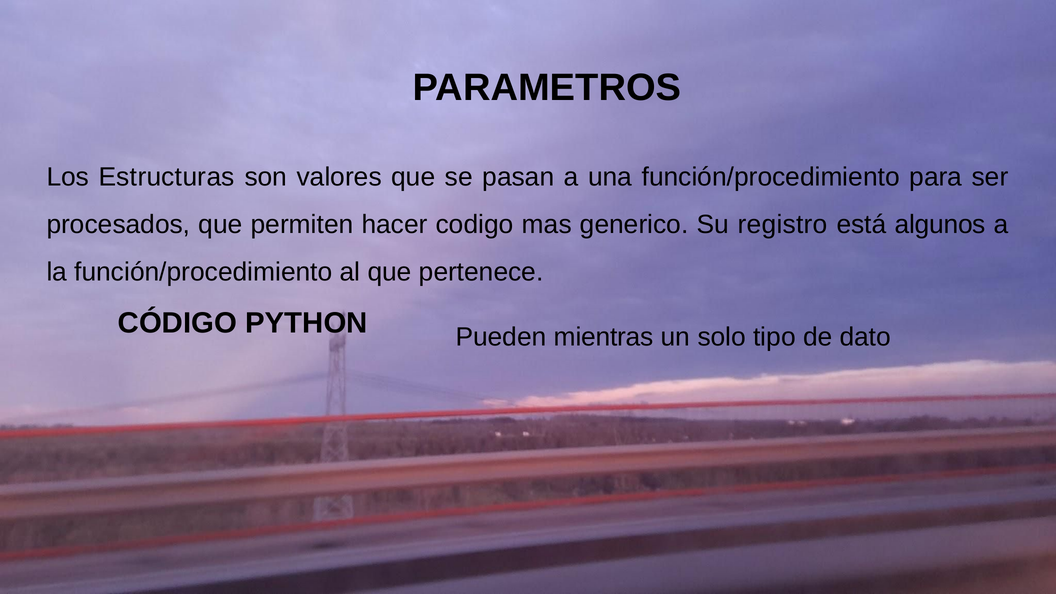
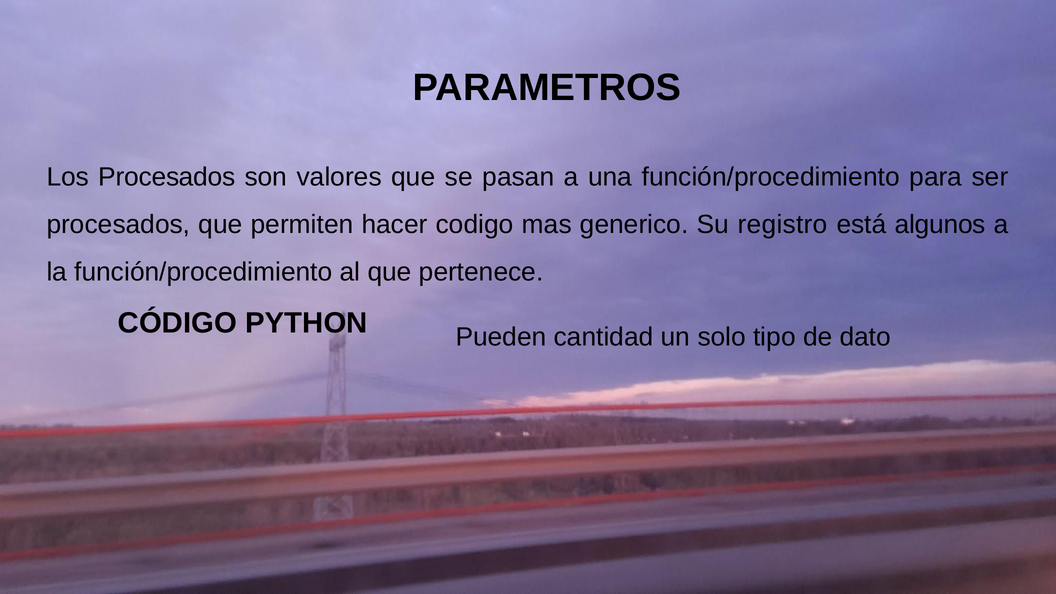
Los Estructuras: Estructuras -> Procesados (167, 177)
mientras: mientras -> cantidad (604, 337)
